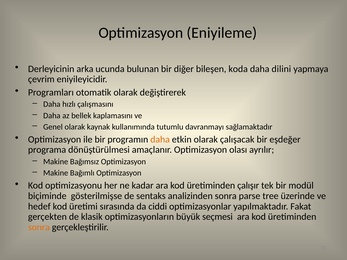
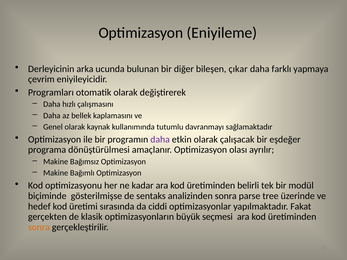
koda: koda -> çıkar (238, 69)
dilini: dilini -> farklı (281, 69)
daha colour: orange -> purple (160, 140)
çalışır: çalışır -> belirli (248, 186)
